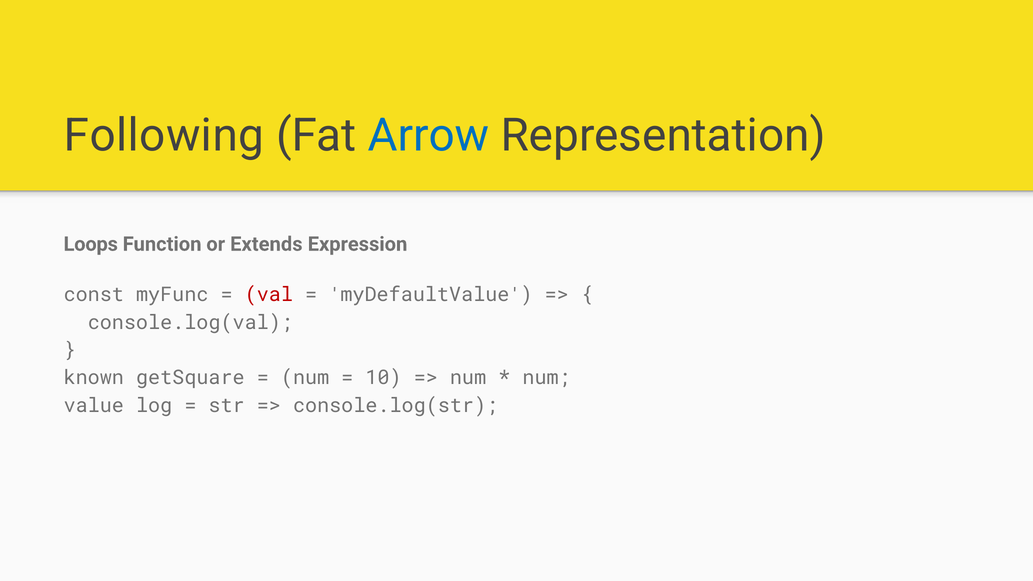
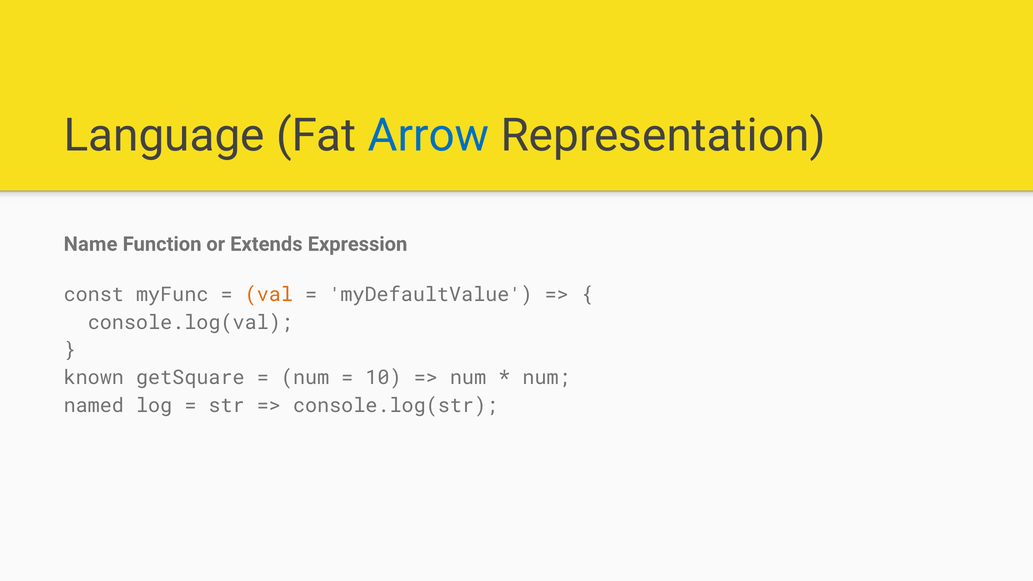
Following: Following -> Language (164, 135)
Loops: Loops -> Name (91, 244)
val colour: red -> orange (269, 295)
value: value -> named (94, 406)
